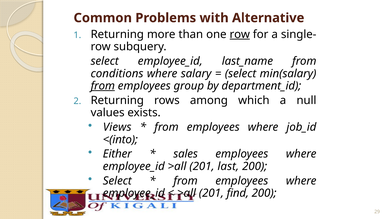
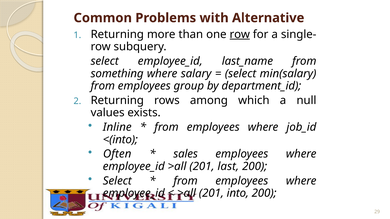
conditions: conditions -> something (117, 74)
from underline: present -> none (103, 86)
Views: Views -> Inline (117, 127)
Either: Either -> Often (117, 154)
find: find -> into (238, 193)
